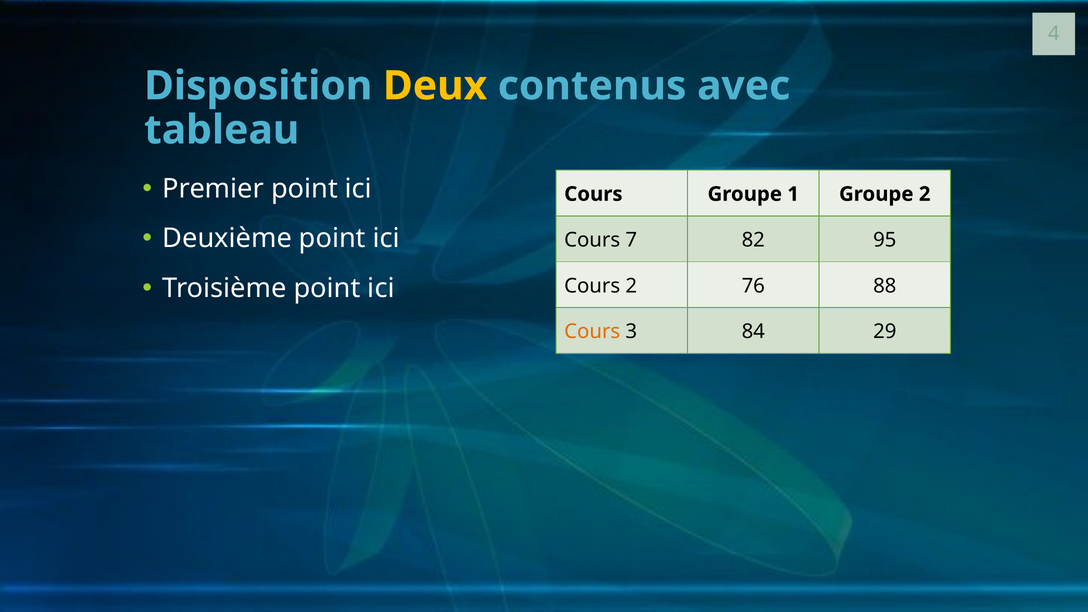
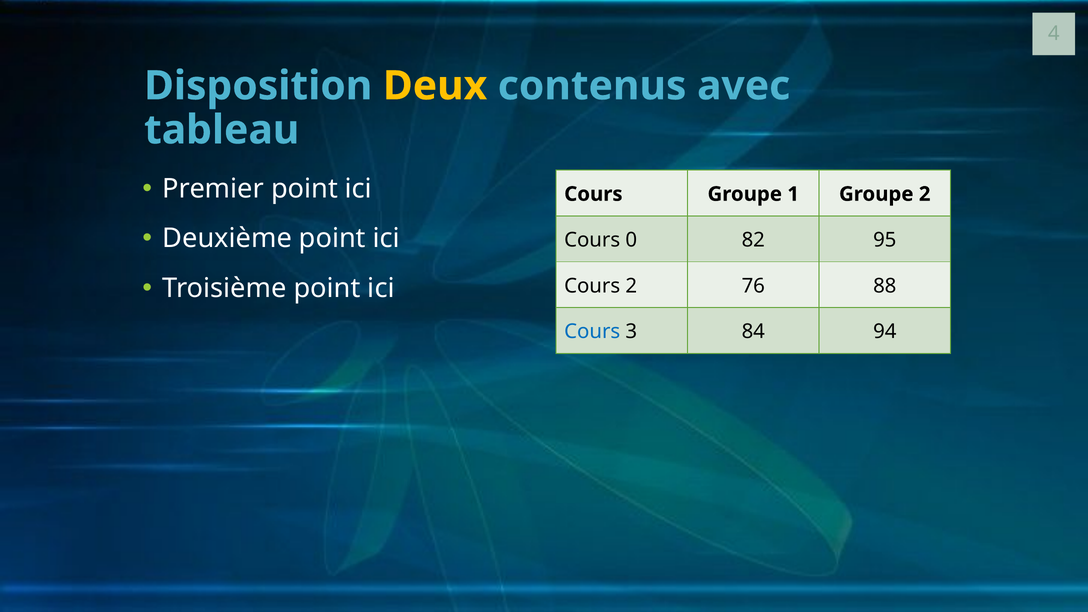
7: 7 -> 0 (631, 240)
Cours colour: orange -> blue (592, 332)
29: 29 -> 94 (885, 332)
